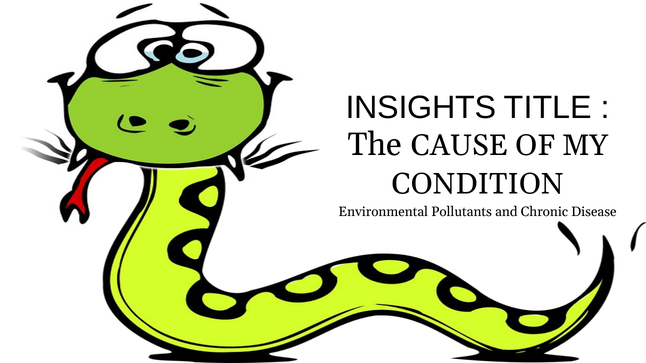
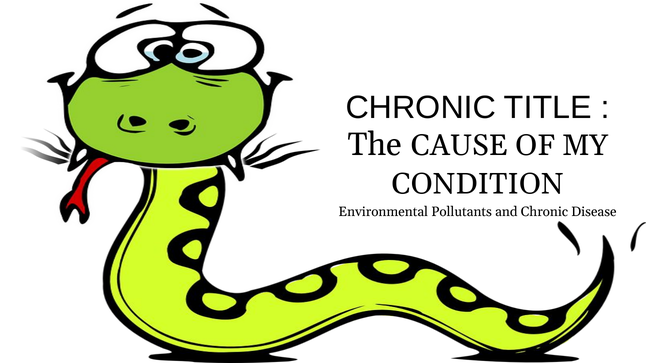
INSIGHTS: INSIGHTS -> CHRONIC (421, 108)
